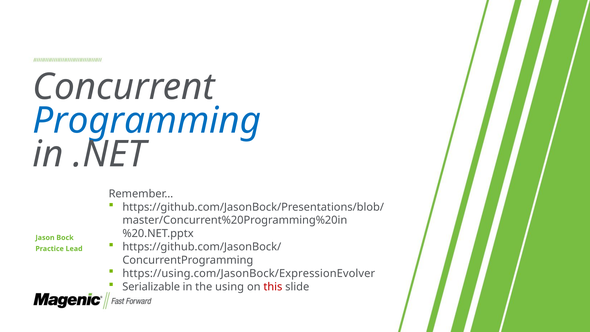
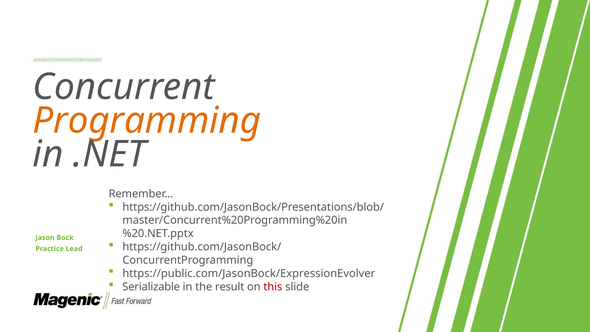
Programming colour: blue -> orange (147, 121)
https://using.com/JasonBock/ExpressionEvolver: https://using.com/JasonBock/ExpressionEvolver -> https://public.com/JasonBock/ExpressionEvolver (249, 273)
using: using -> result (230, 287)
